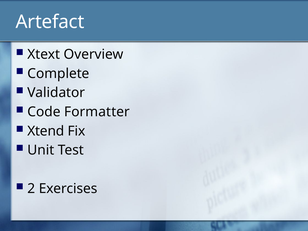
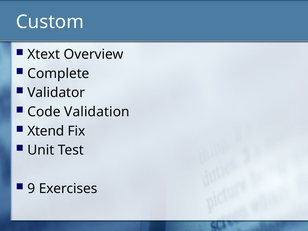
Artefact: Artefact -> Custom (50, 22)
Formatter: Formatter -> Validation (97, 112)
2: 2 -> 9 (31, 189)
